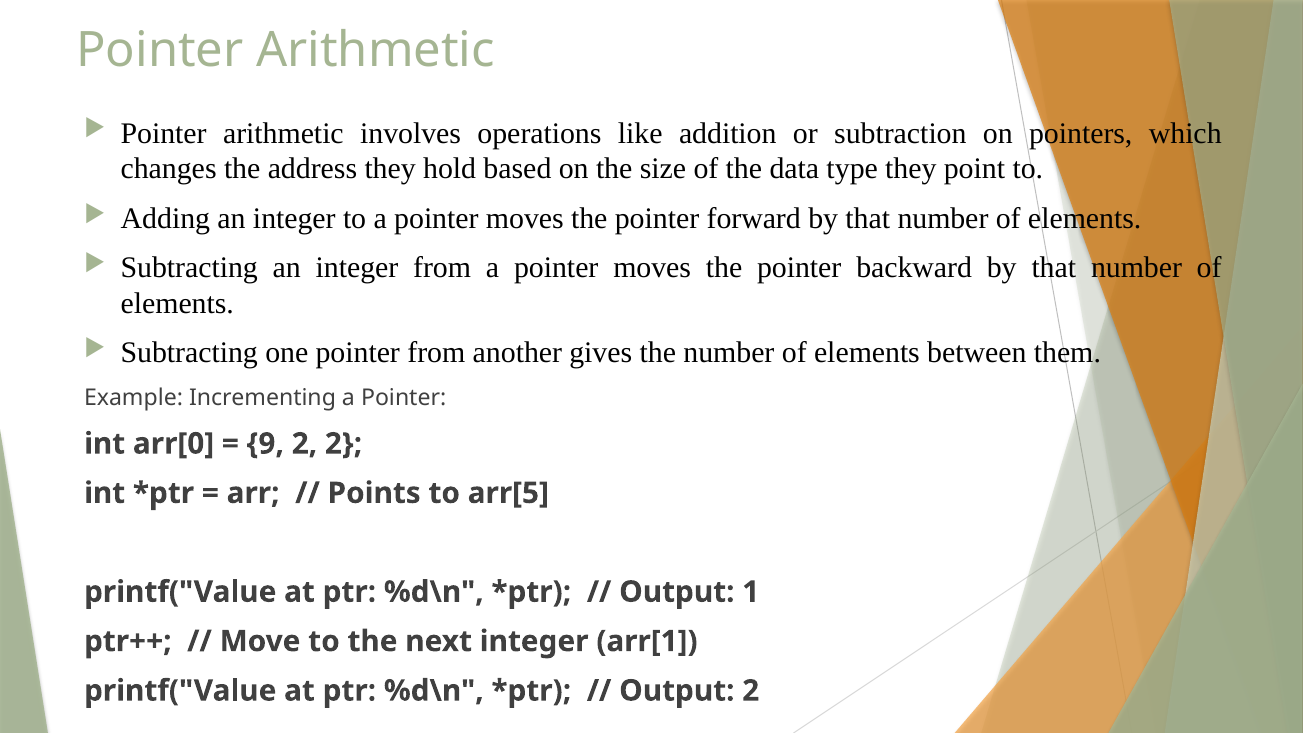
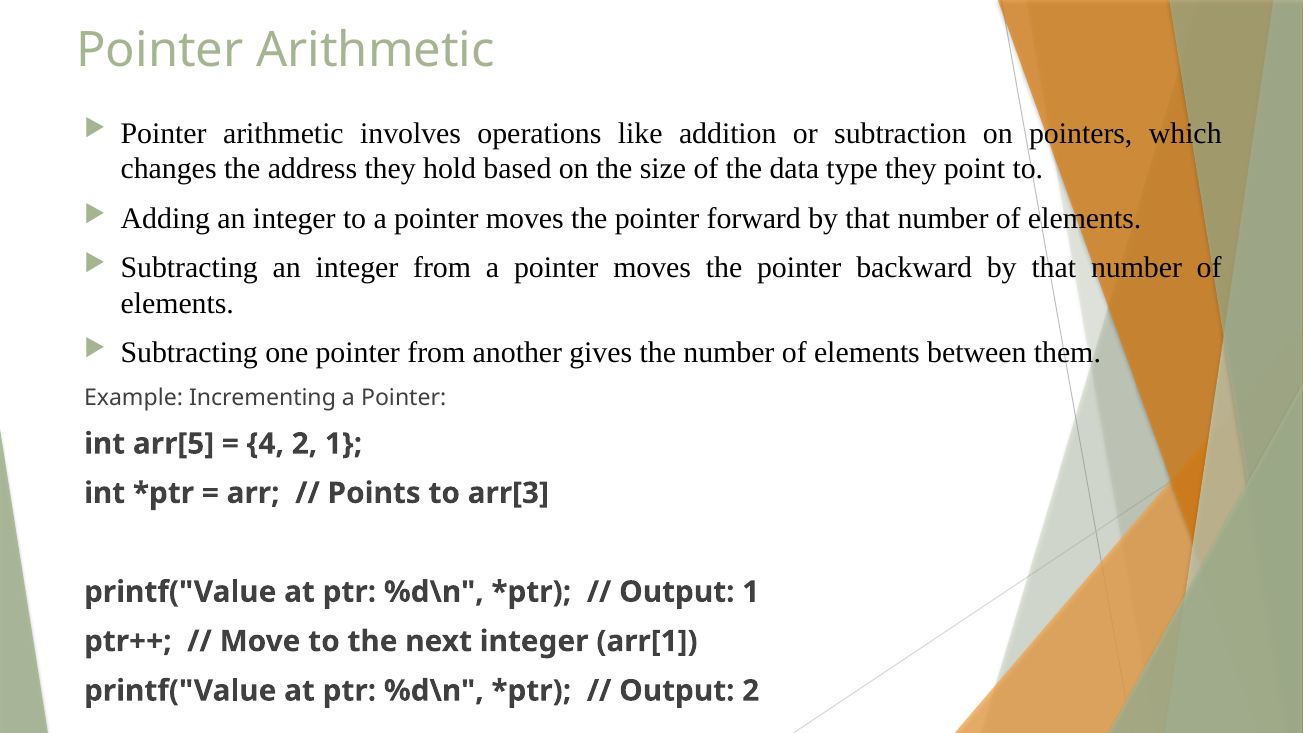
arr[0: arr[0 -> arr[5 (174, 444)
9: 9 -> 4 (265, 444)
2 2: 2 -> 1 (344, 444)
arr[5: arr[5 -> arr[3 (508, 493)
